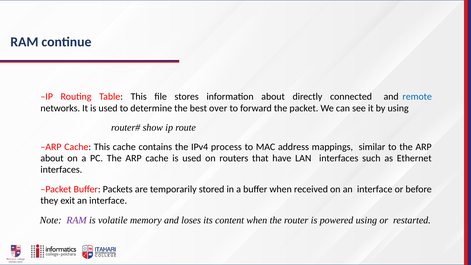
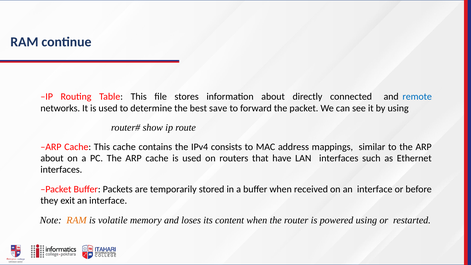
over: over -> save (218, 108)
process: process -> consists (226, 147)
RAM colour: purple -> orange (77, 220)
